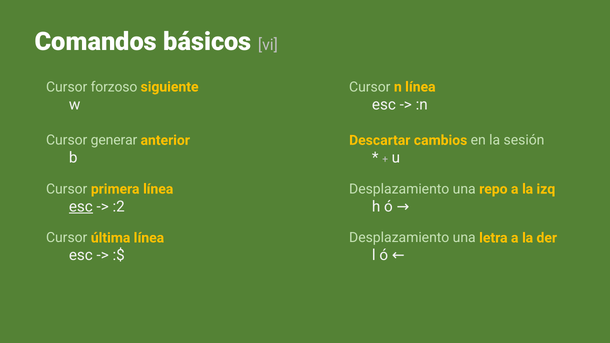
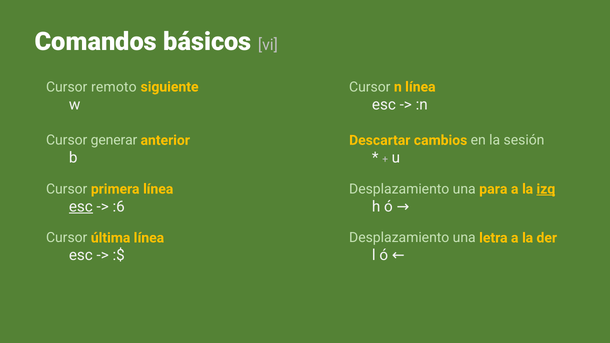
forzoso: forzoso -> remoto (114, 87)
repo: repo -> para (493, 189)
izq underline: none -> present (546, 189)
:2: :2 -> :6 (119, 207)
